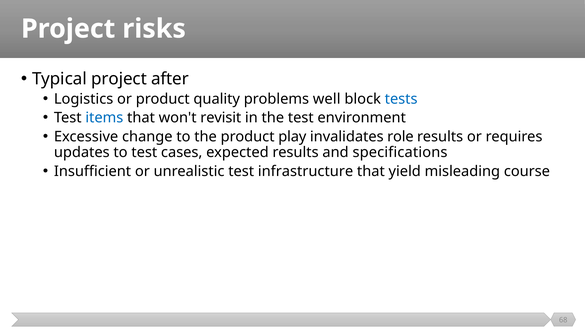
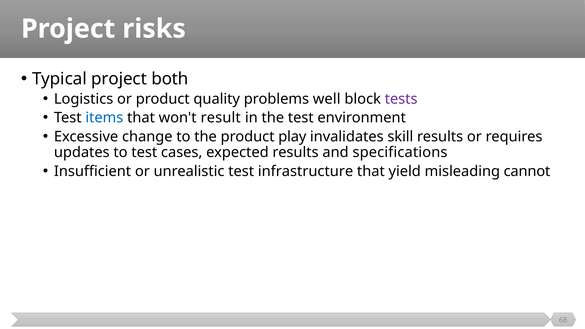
after: after -> both (170, 79)
tests colour: blue -> purple (401, 99)
revisit: revisit -> result (221, 118)
role: role -> skill (400, 137)
course: course -> cannot (527, 171)
